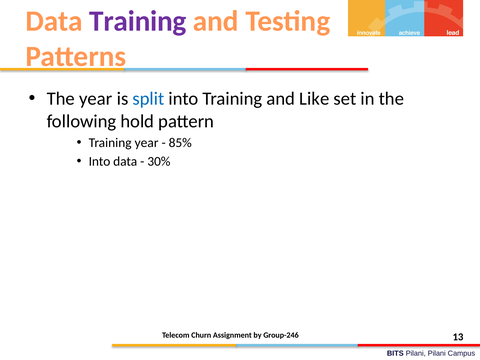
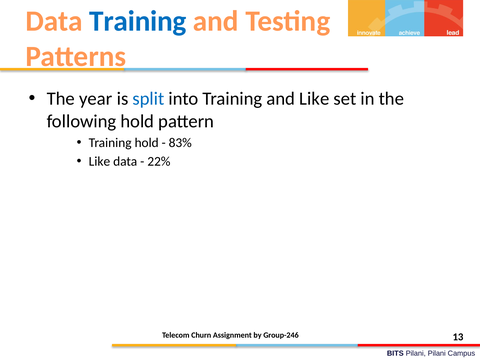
Training colour: purple -> blue (138, 21)
Training year: year -> hold (147, 143)
85%: 85% -> 83% (180, 143)
Into: Into -> Like (99, 161)
30%: 30% -> 22% (159, 161)
